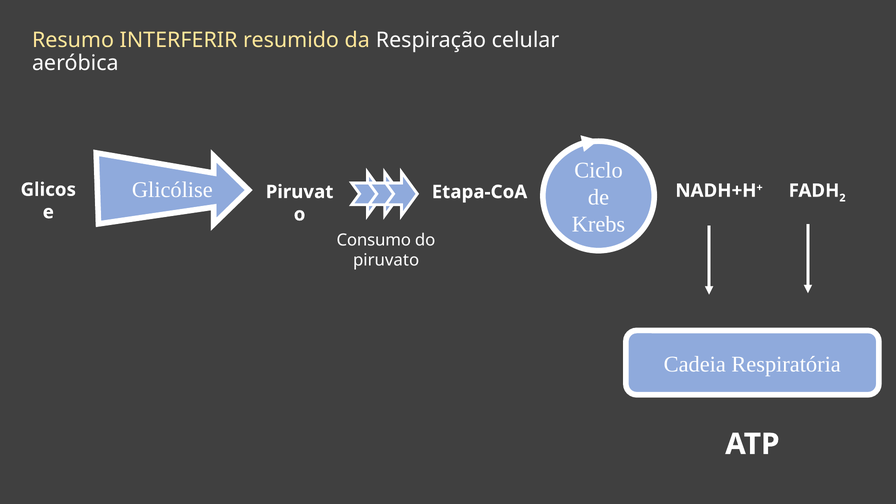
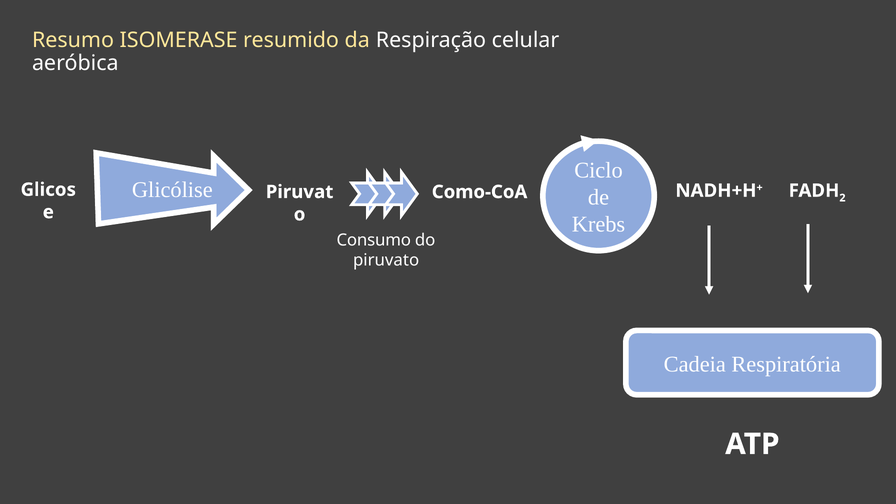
INTERFERIR: INTERFERIR -> ISOMERASE (179, 40)
Etapa-CoA: Etapa-CoA -> Como-CoA (480, 192)
